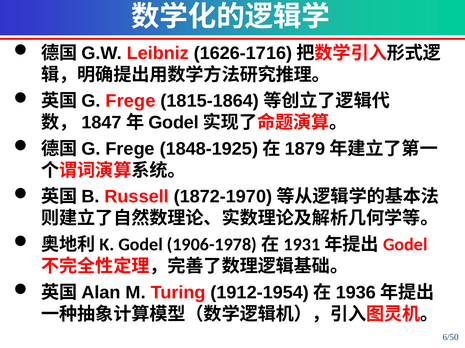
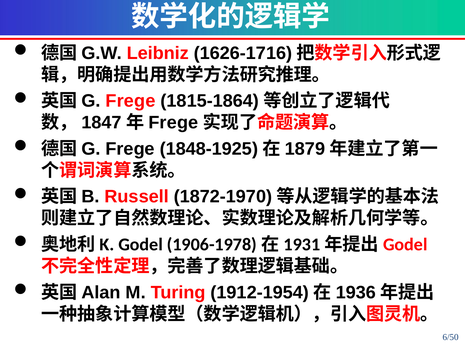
Godel: Godel -> Frege (173, 123)
